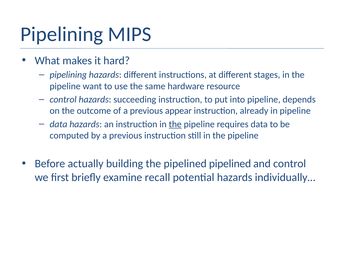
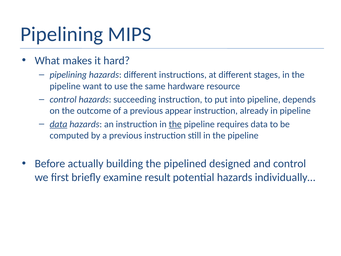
data underline: none -> present (58, 124)
pipelined pipelined: pipelined -> designed (230, 164)
recall: recall -> result (158, 177)
